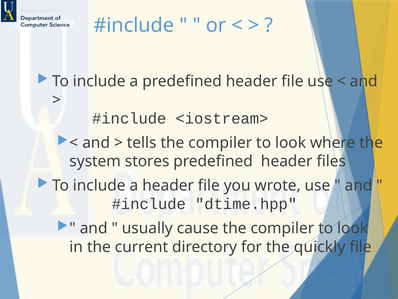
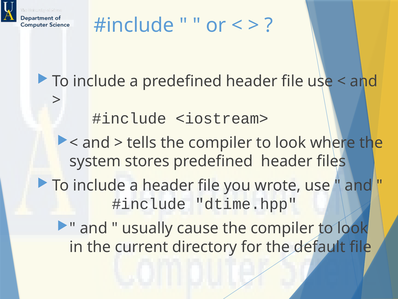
quickly: quickly -> default (320, 246)
